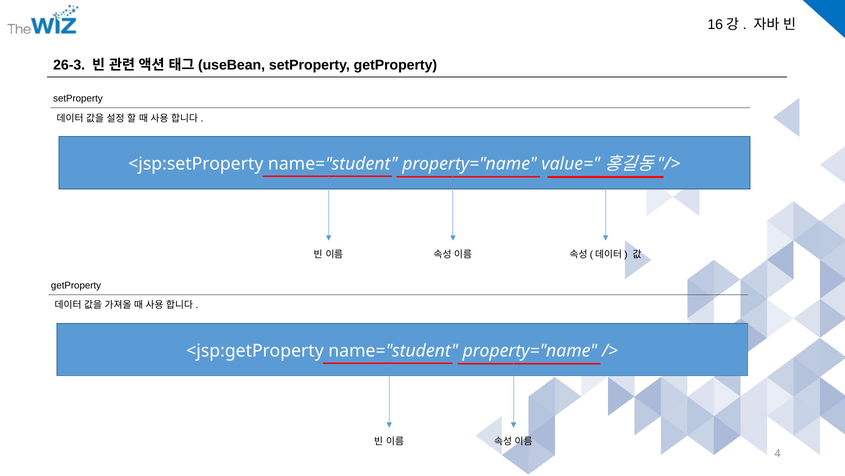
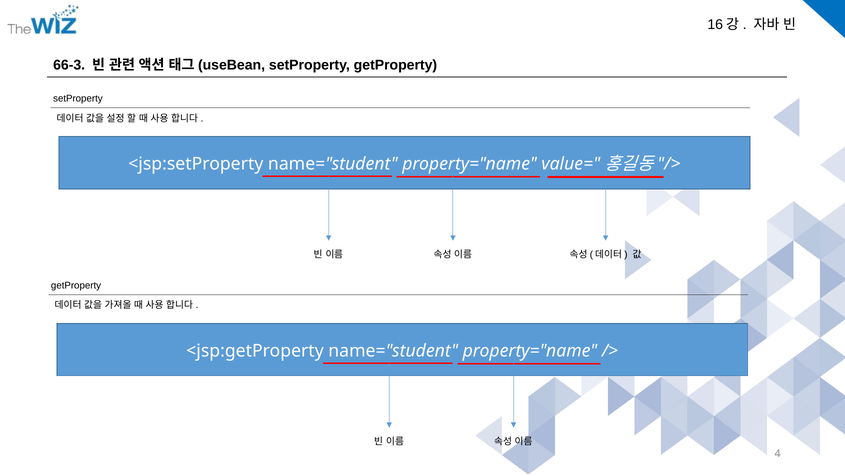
26-3: 26-3 -> 66-3 (69, 65)
